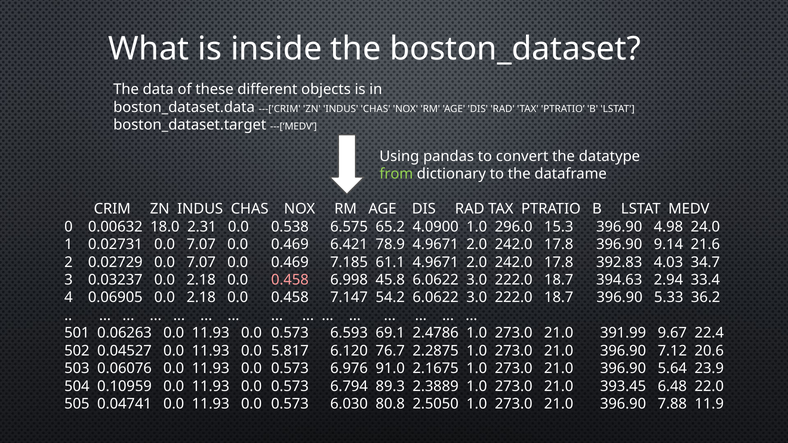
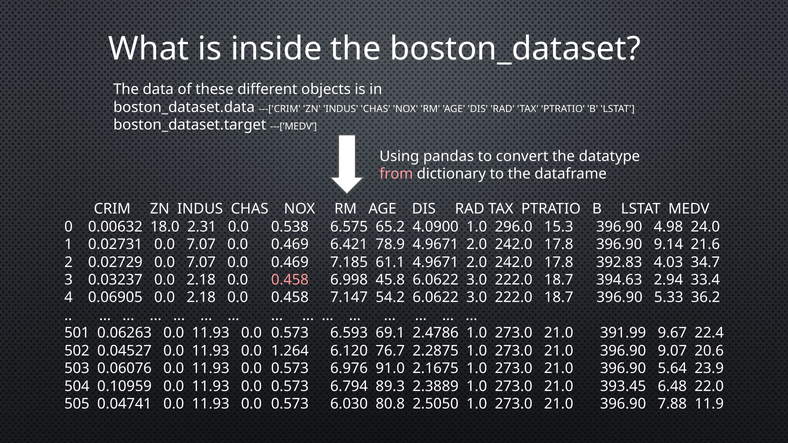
from colour: light green -> pink (396, 174)
5.817: 5.817 -> 1.264 (290, 351)
7.12: 7.12 -> 9.07 (672, 351)
